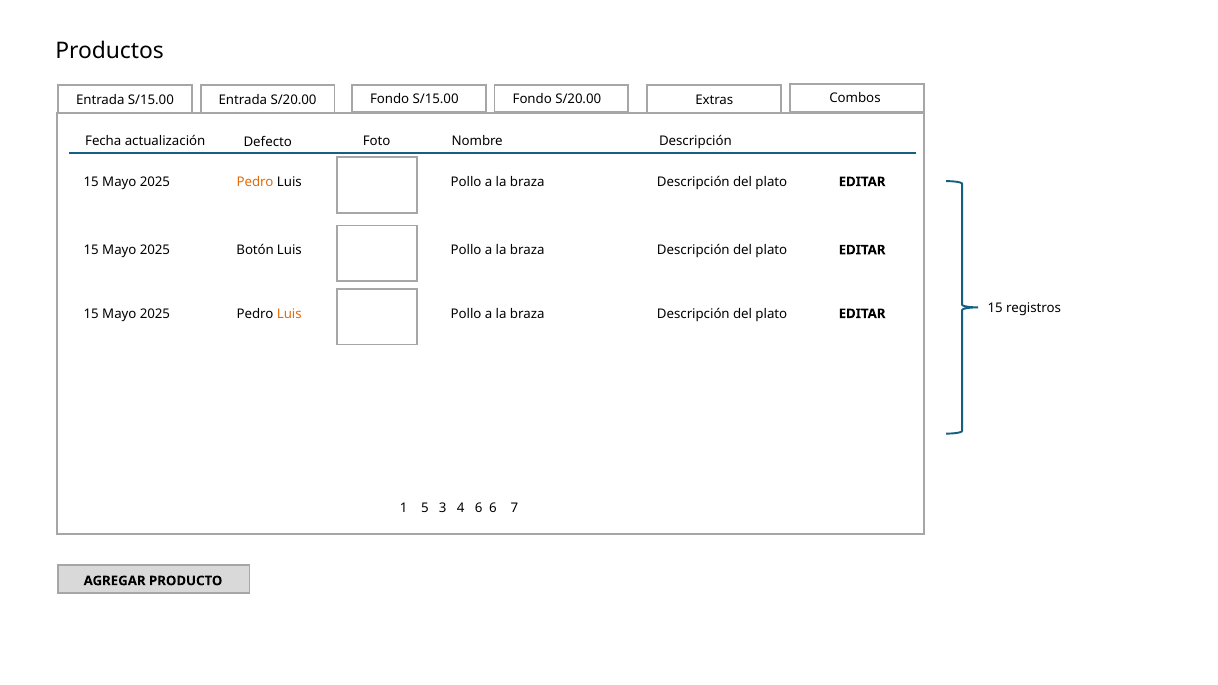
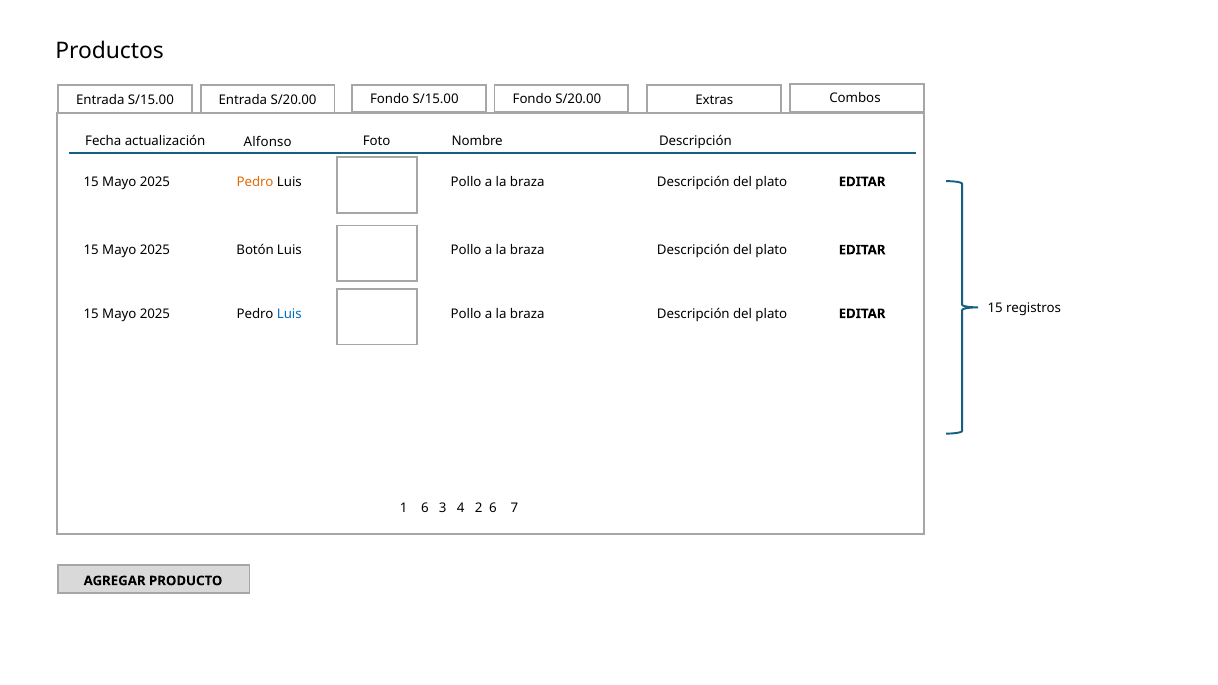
Defecto: Defecto -> Alfonso (268, 142)
Luis colour: orange -> blue (289, 314)
1 5: 5 -> 6 (425, 508)
4 6: 6 -> 2 (479, 508)
